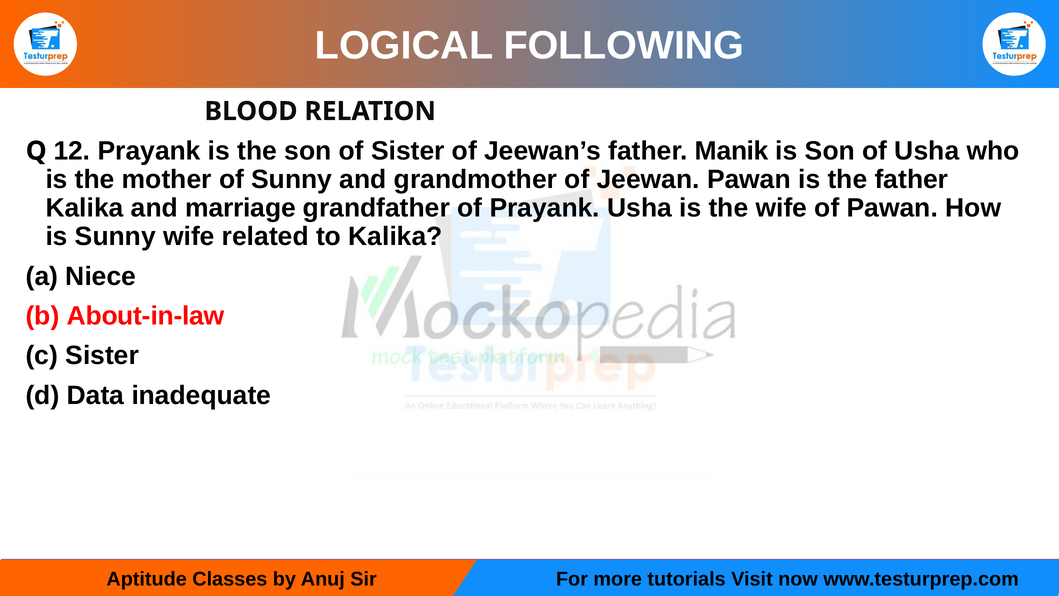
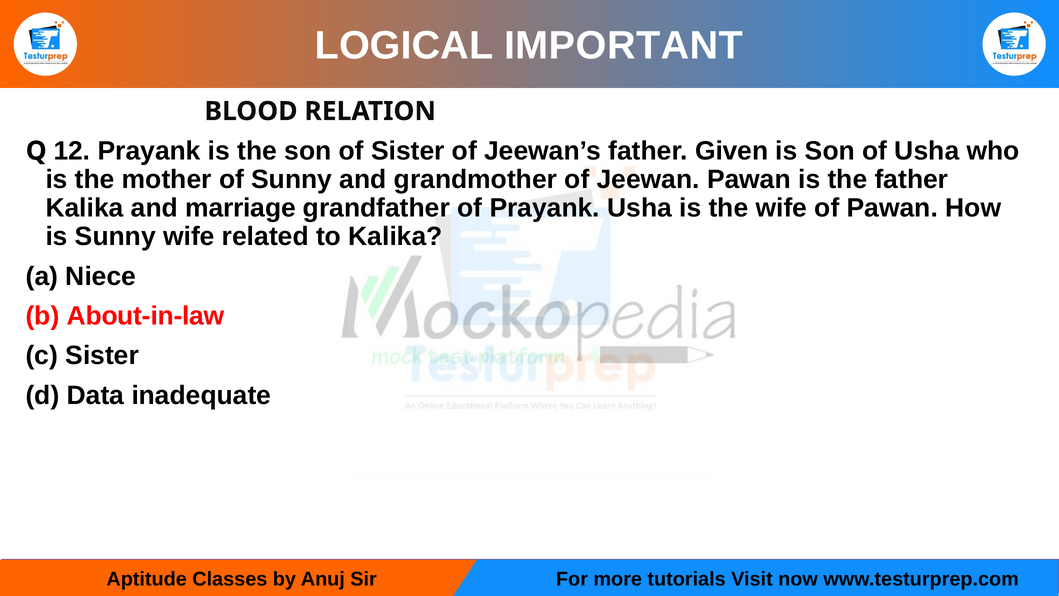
FOLLOWING: FOLLOWING -> IMPORTANT (624, 45)
Manik: Manik -> Given (732, 151)
